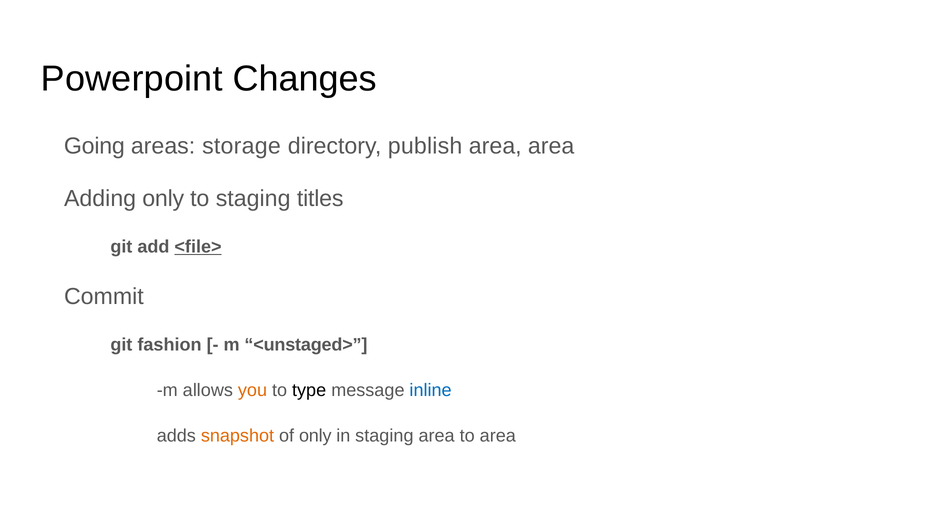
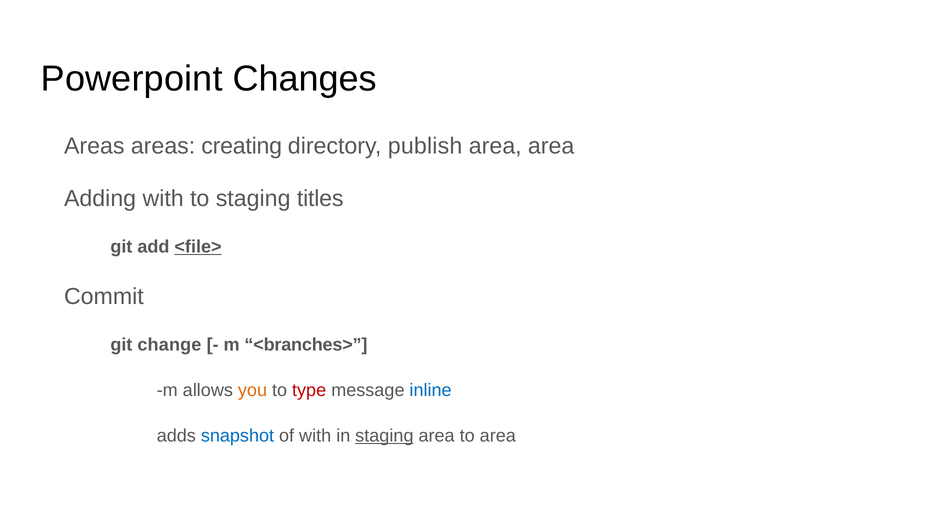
Going: Going -> Areas (94, 146)
storage: storage -> creating (242, 146)
Adding only: only -> with (163, 198)
fashion: fashion -> change (169, 344)
<unstaged>: <unstaged> -> <branches> (306, 344)
type colour: black -> red (309, 390)
snapshot colour: orange -> blue (237, 435)
of only: only -> with (315, 435)
staging underline: none -> present (384, 435)
